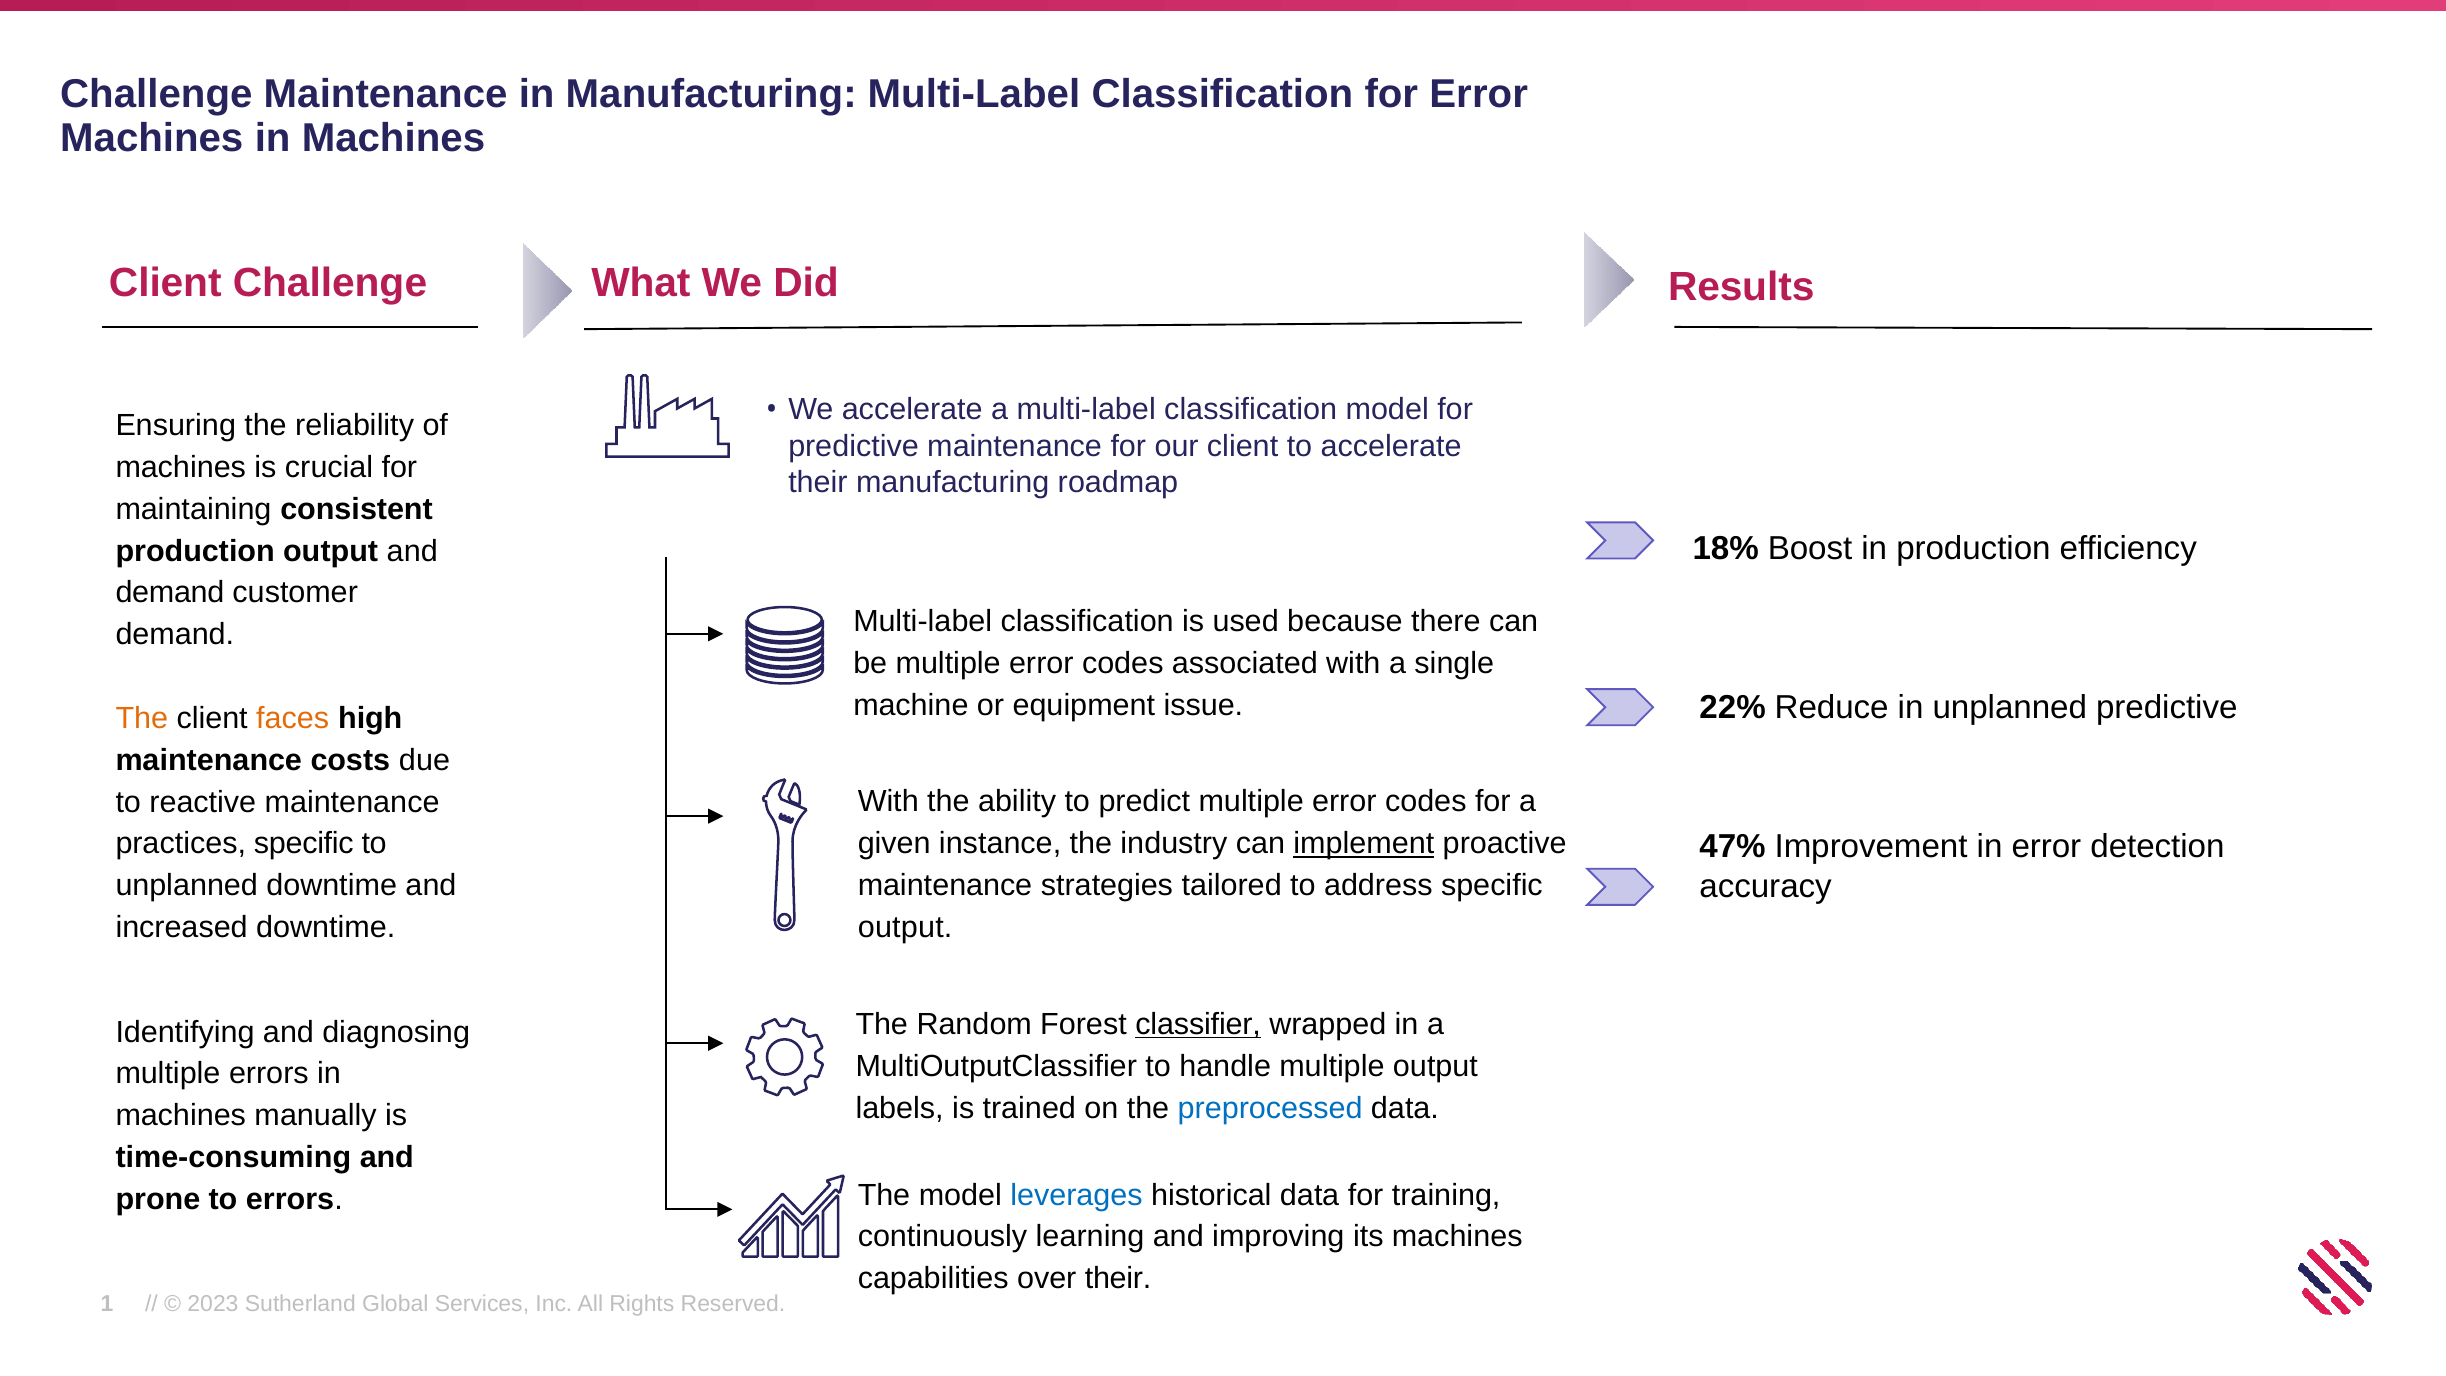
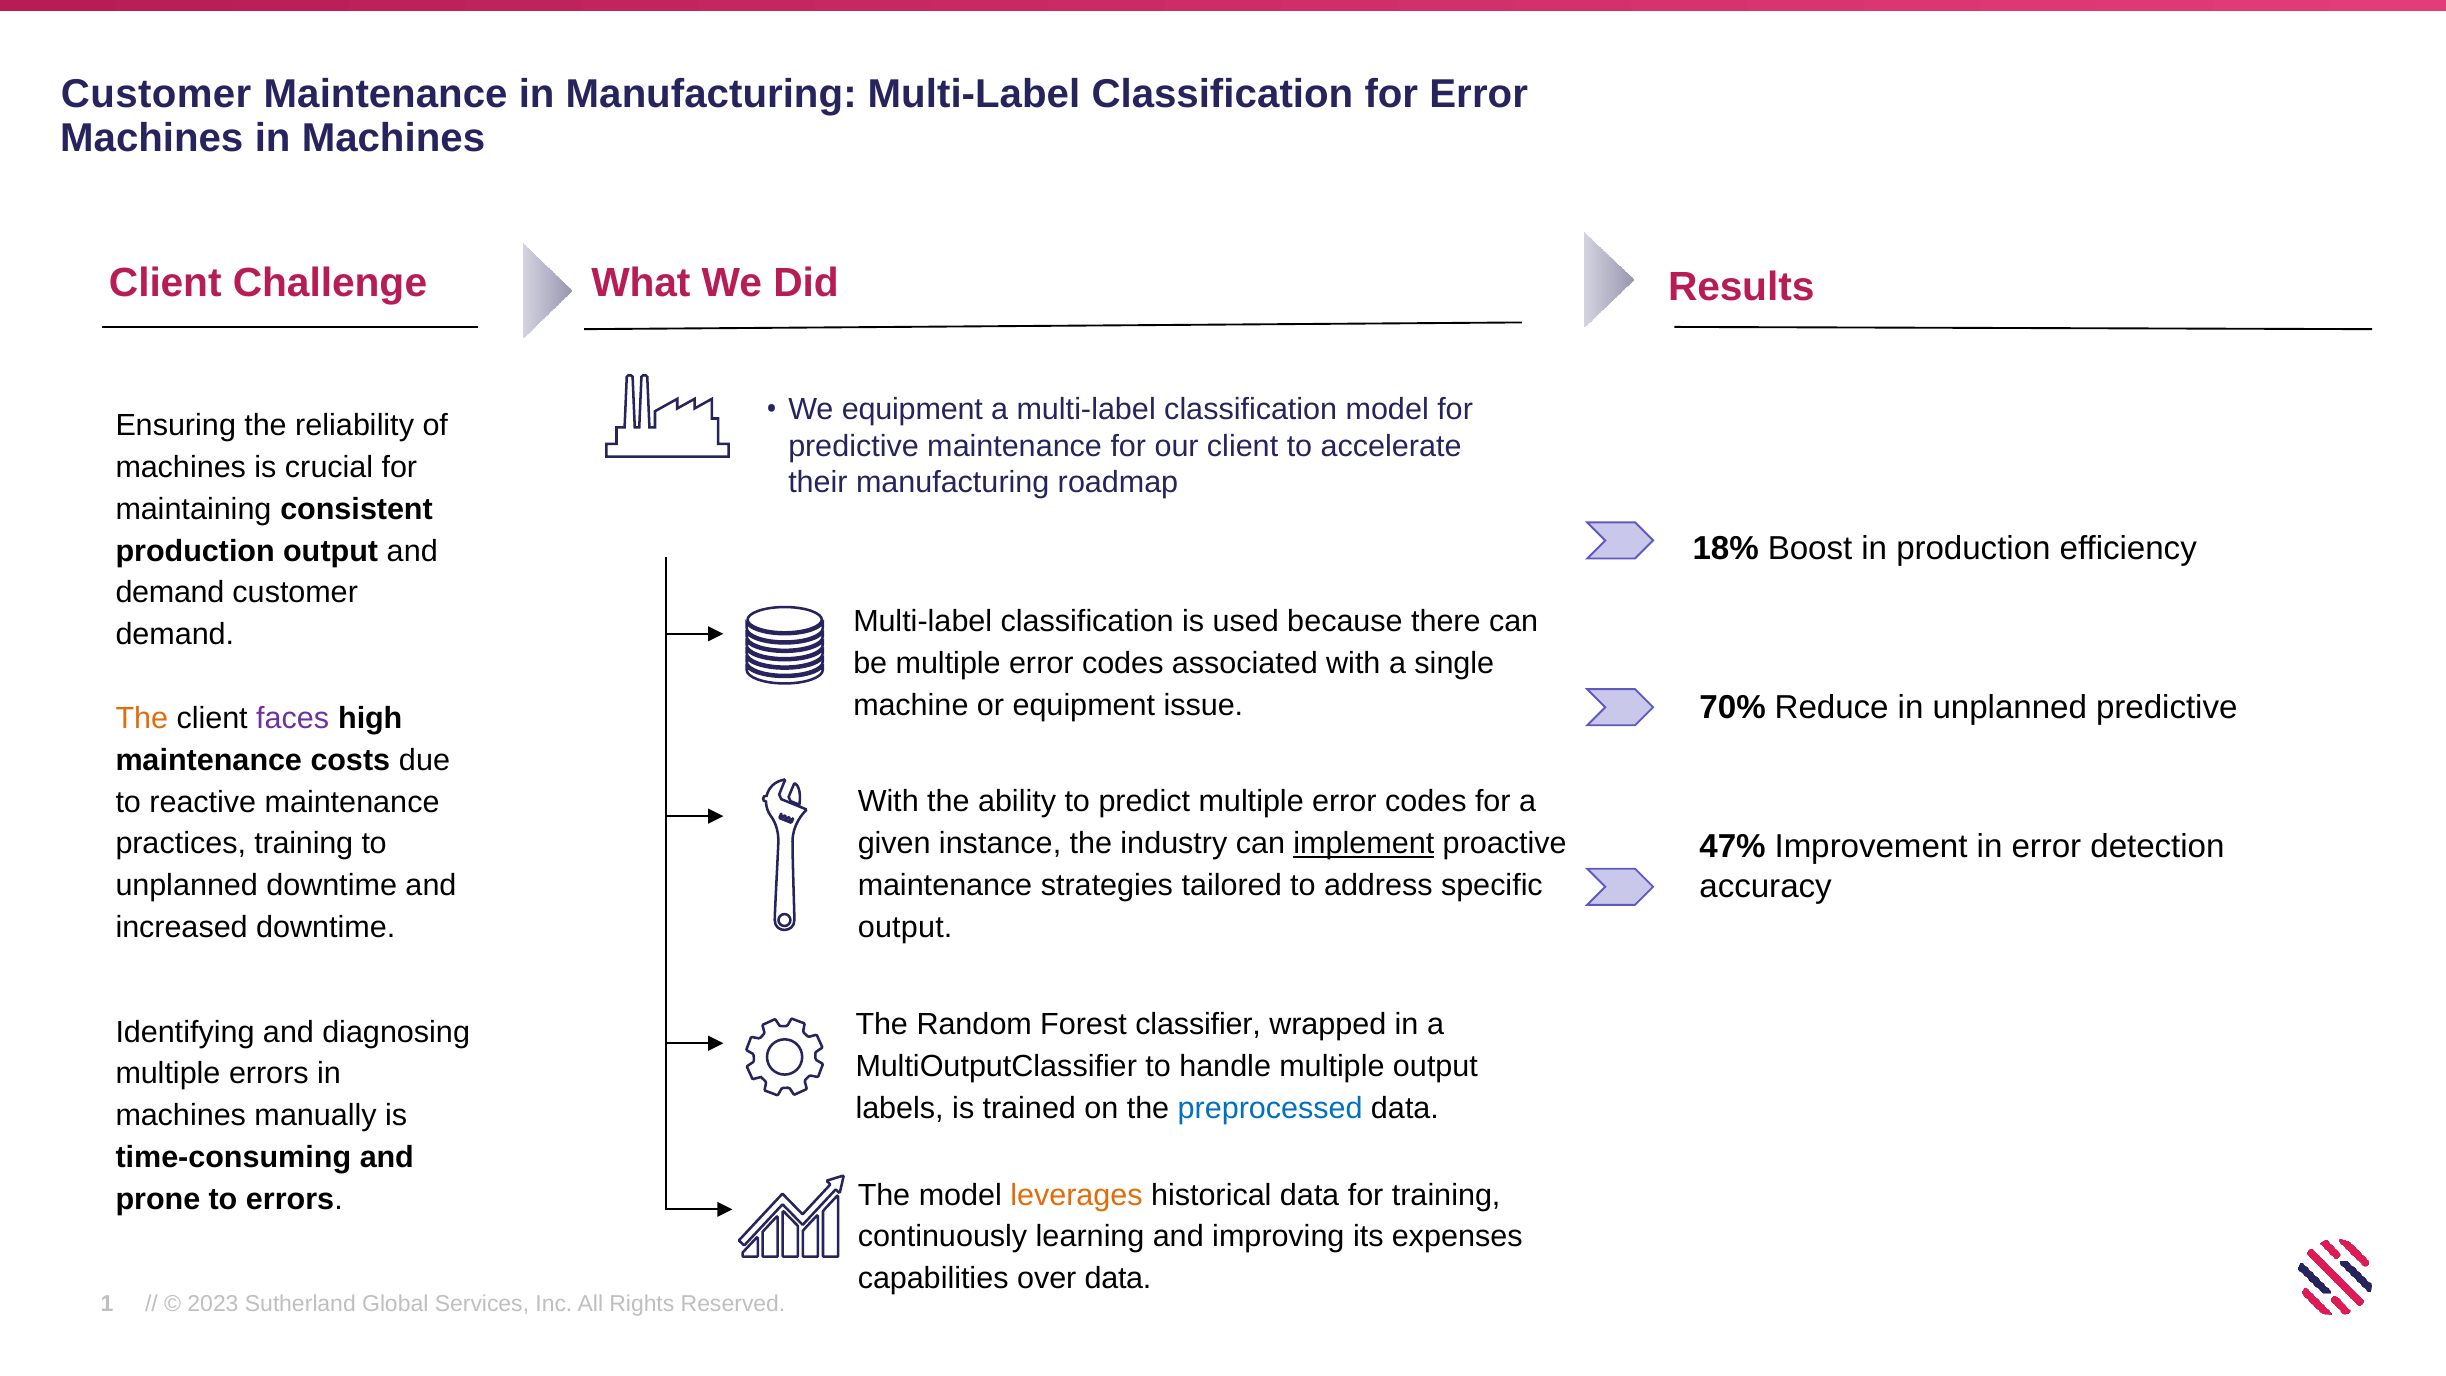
Challenge: Challenge -> Customer (156, 94)
We accelerate: accelerate -> equipment (912, 409)
22%: 22% -> 70% (1733, 708)
faces colour: orange -> purple (293, 718)
practices specific: specific -> training (304, 844)
classifier underline: present -> none (1198, 1024)
leverages colour: blue -> orange (1077, 1195)
its machines: machines -> expenses (1457, 1237)
over their: their -> data (1118, 1279)
